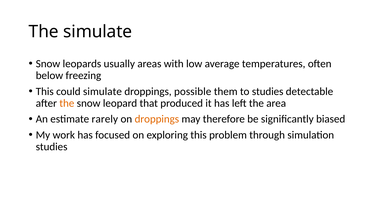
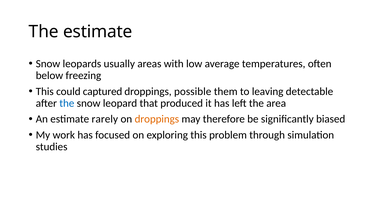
The simulate: simulate -> estimate (98, 32)
could simulate: simulate -> captured (103, 91)
to studies: studies -> leaving (268, 91)
the colour: orange -> blue (67, 103)
